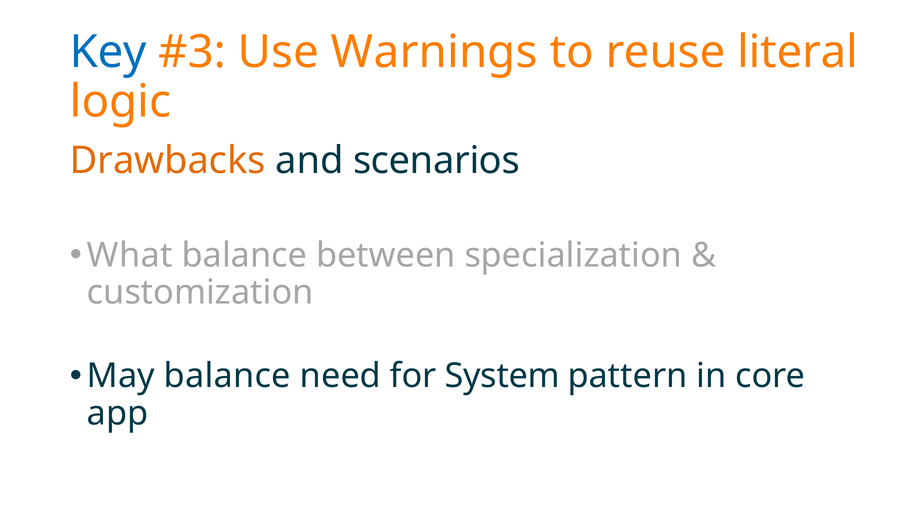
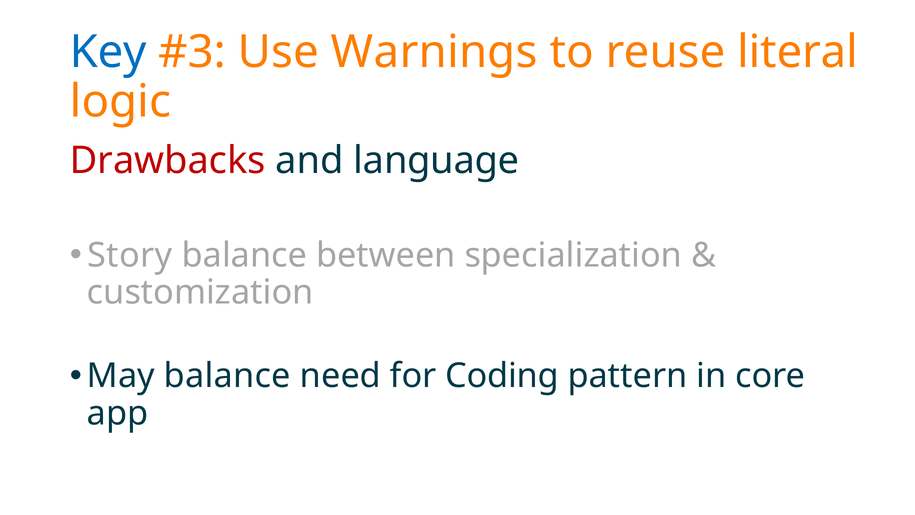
Drawbacks colour: orange -> red (168, 161)
scenarios: scenarios -> language (436, 161)
What: What -> Story (130, 255)
System: System -> Coding (502, 376)
